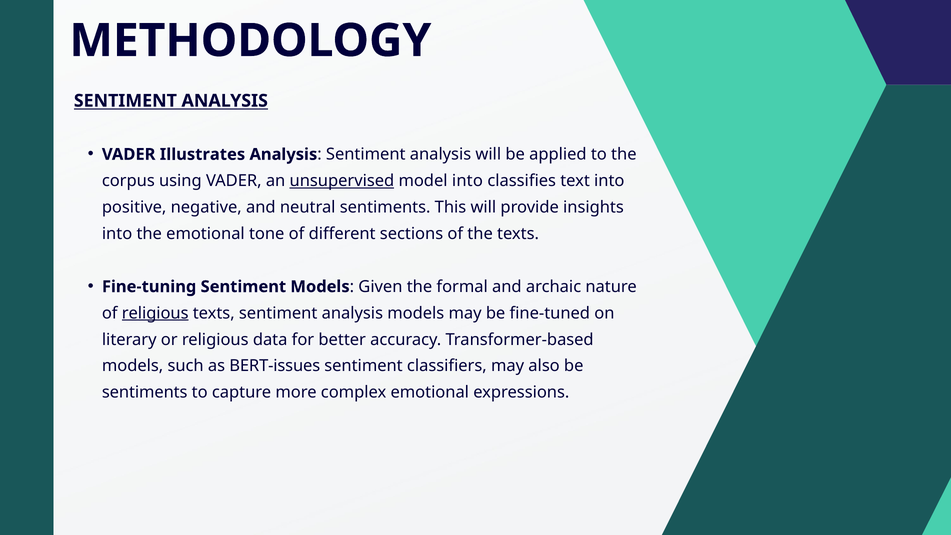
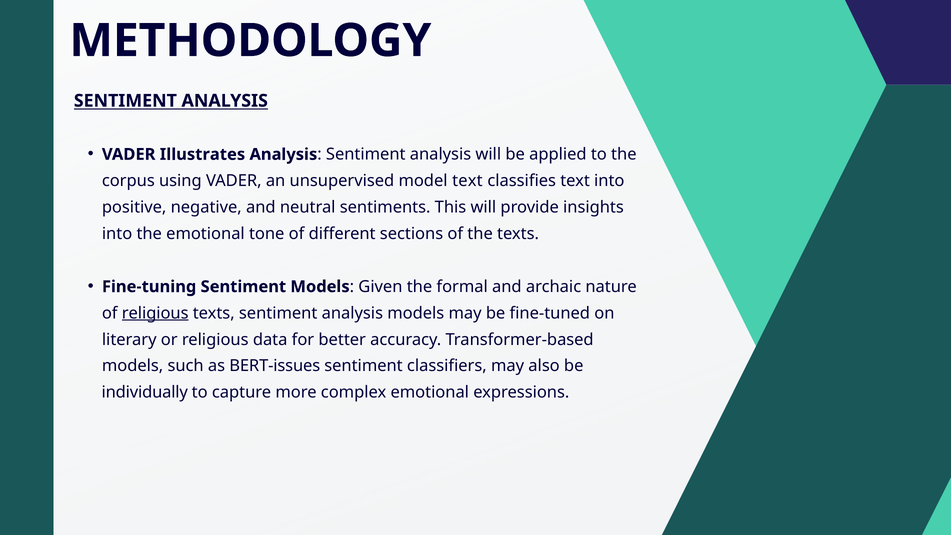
unsupervised underline: present -> none (342, 181)
model into: into -> text (467, 181)
sentiments: sentiments -> individually (145, 392)
